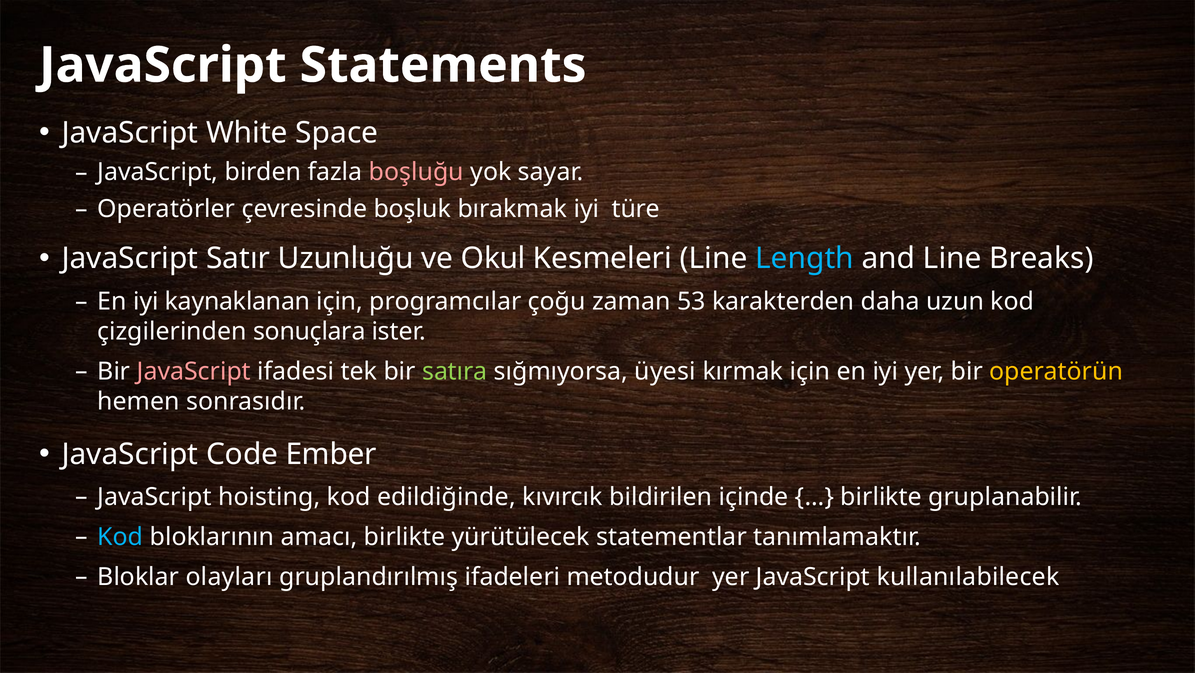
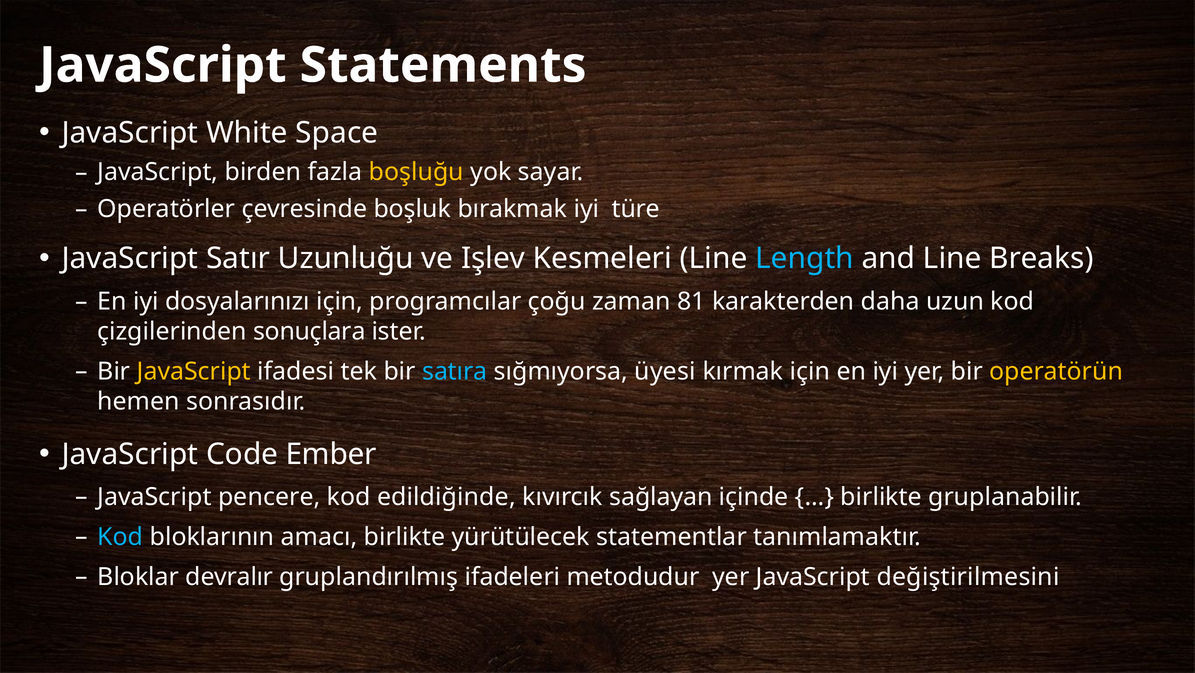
boşluğu colour: pink -> yellow (416, 172)
Okul: Okul -> Işlev (493, 258)
kaynaklanan: kaynaklanan -> dosyalarınızı (237, 301)
53: 53 -> 81 (691, 301)
JavaScript colour: pink -> yellow (194, 371)
satıra colour: light green -> light blue (455, 371)
hoisting: hoisting -> pencere (269, 497)
bildirilen: bildirilen -> sağlayan (661, 497)
olayları: olayları -> devralır (229, 576)
kullanılabilecek: kullanılabilecek -> değiştirilmesini (968, 576)
